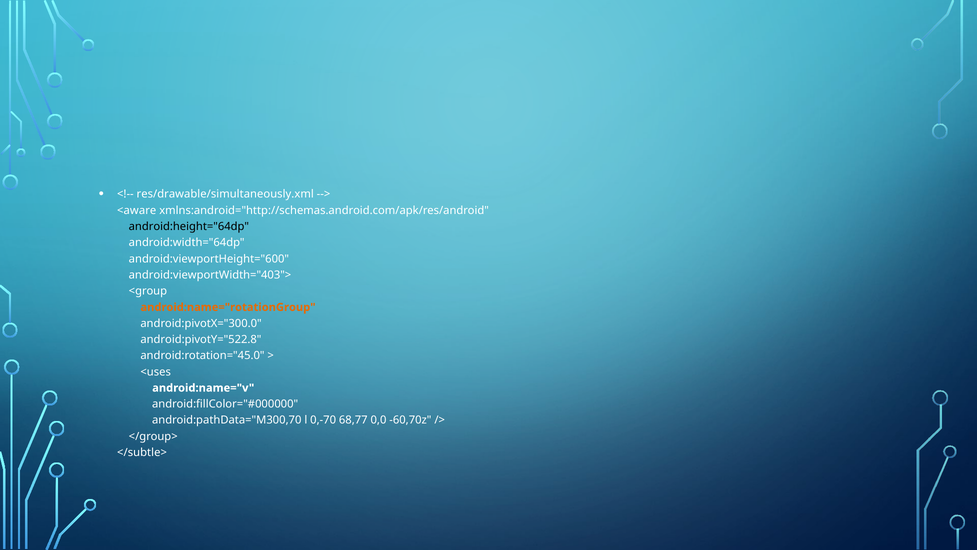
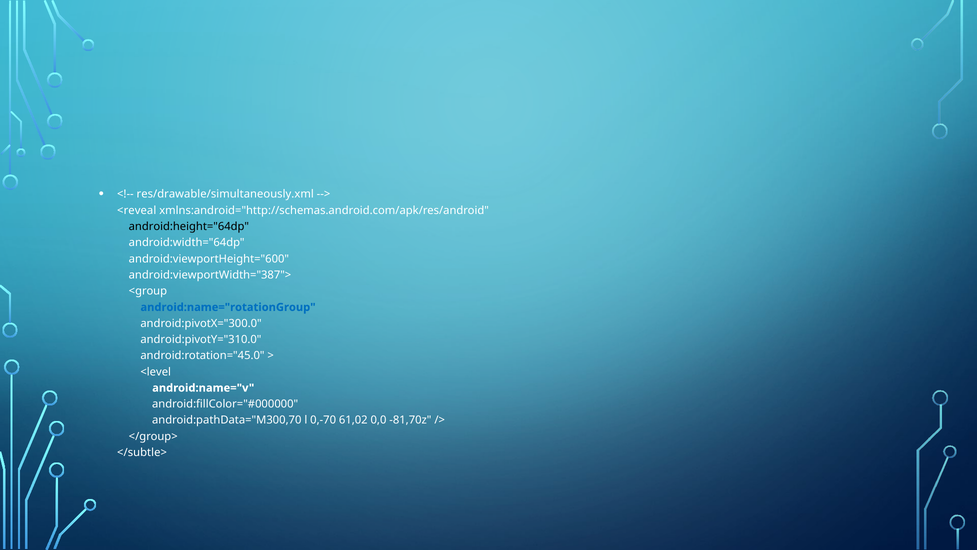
<aware: <aware -> <reveal (137, 210)
android:viewportWidth="403">: android:viewportWidth="403"> -> android:viewportWidth="387"> (210, 275)
android:name="rotationGroup colour: orange -> blue (228, 307)
android:pivotY="522.8: android:pivotY="522.8 -> android:pivotY="310.0 (201, 339)
<uses: <uses -> <level (156, 372)
68,77: 68,77 -> 61,02 (353, 420)
-60,70z: -60,70z -> -81,70z (410, 420)
